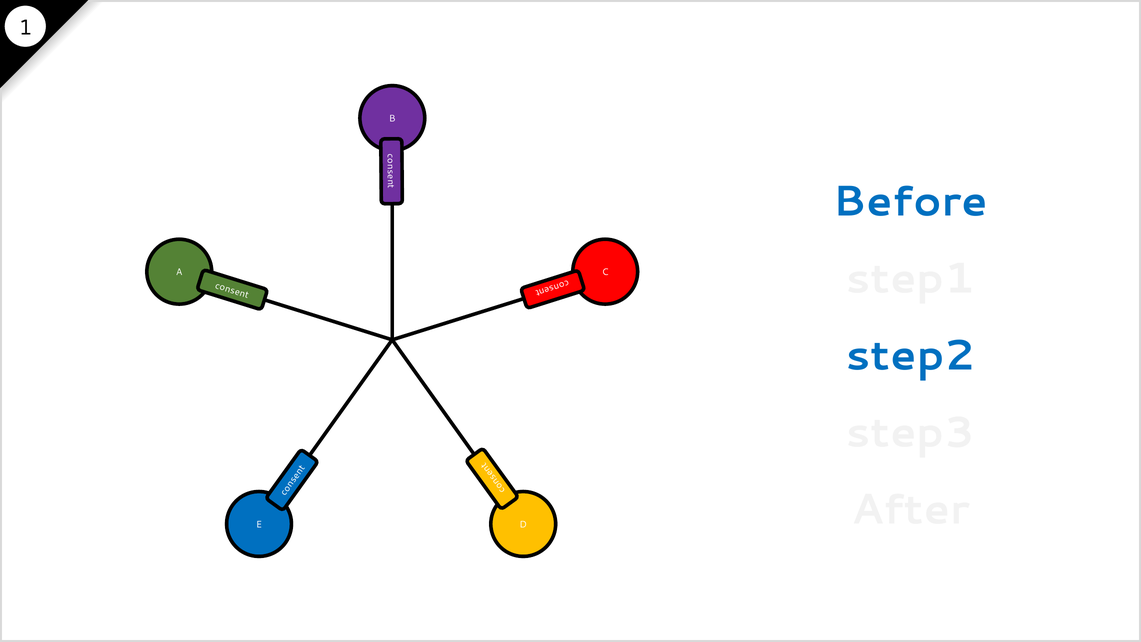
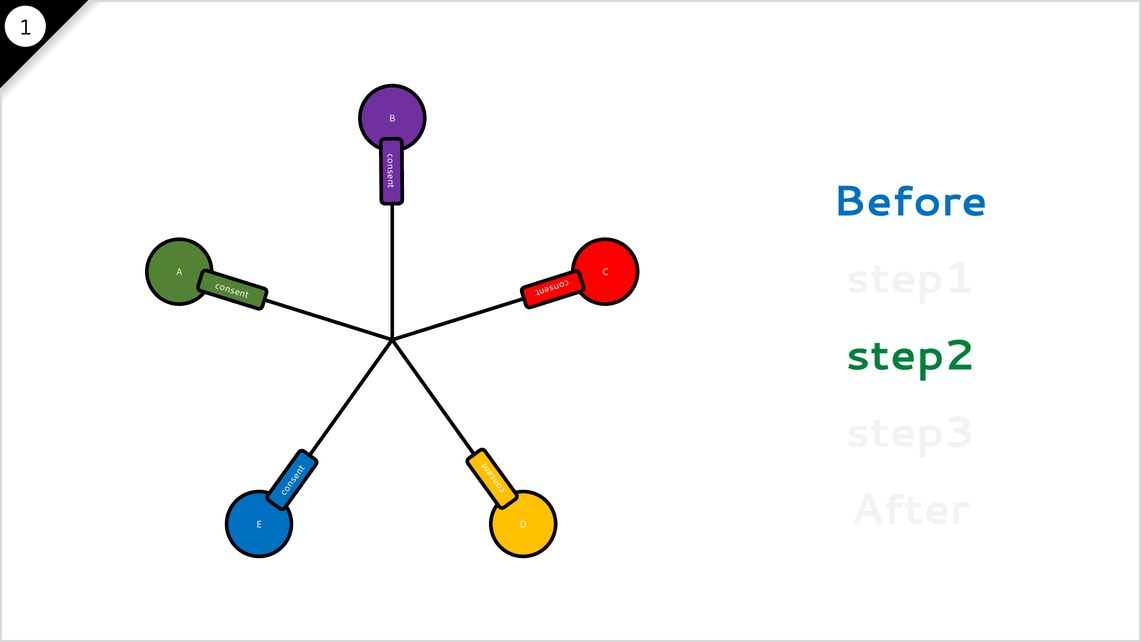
step2 colour: blue -> green (910, 356)
